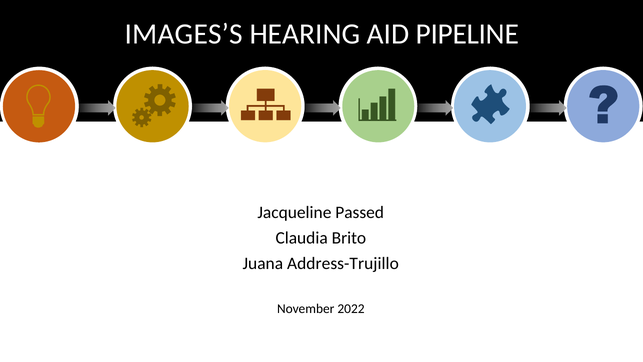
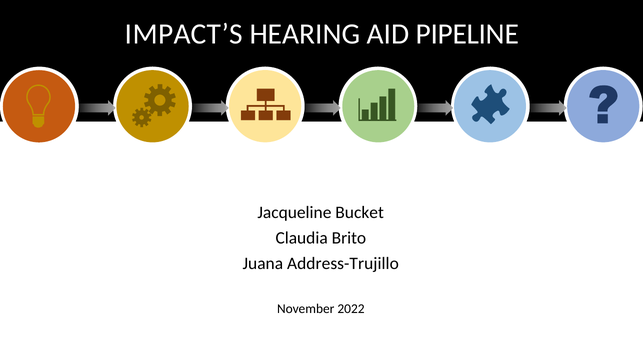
IMAGES’S: IMAGES’S -> IMPACT’S (184, 34)
Passed: Passed -> Bucket (360, 212)
